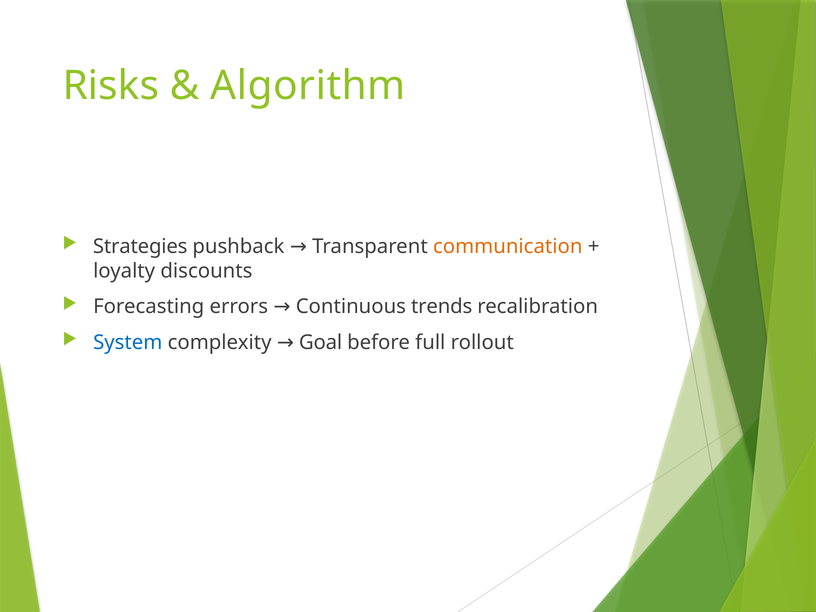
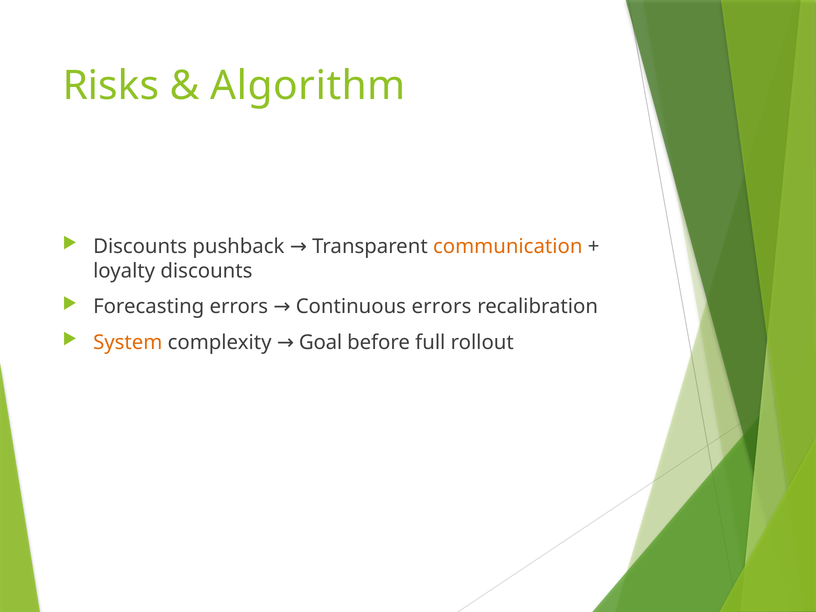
Strategies: Strategies -> Discounts (140, 246)
Continuous trends: trends -> errors (441, 307)
System colour: blue -> orange (128, 343)
